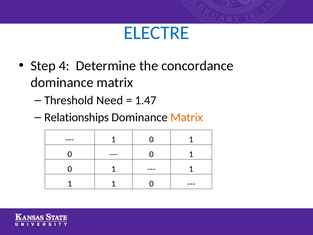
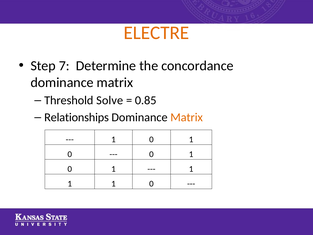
ELECTRE colour: blue -> orange (156, 33)
4: 4 -> 7 (64, 66)
Need: Need -> Solve (110, 100)
1.47: 1.47 -> 0.85 (146, 100)
